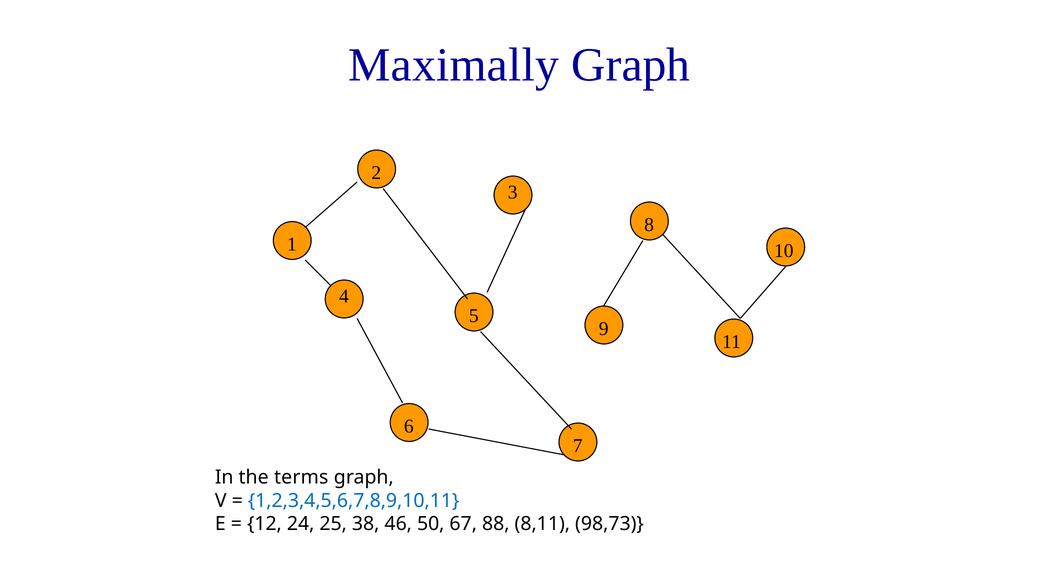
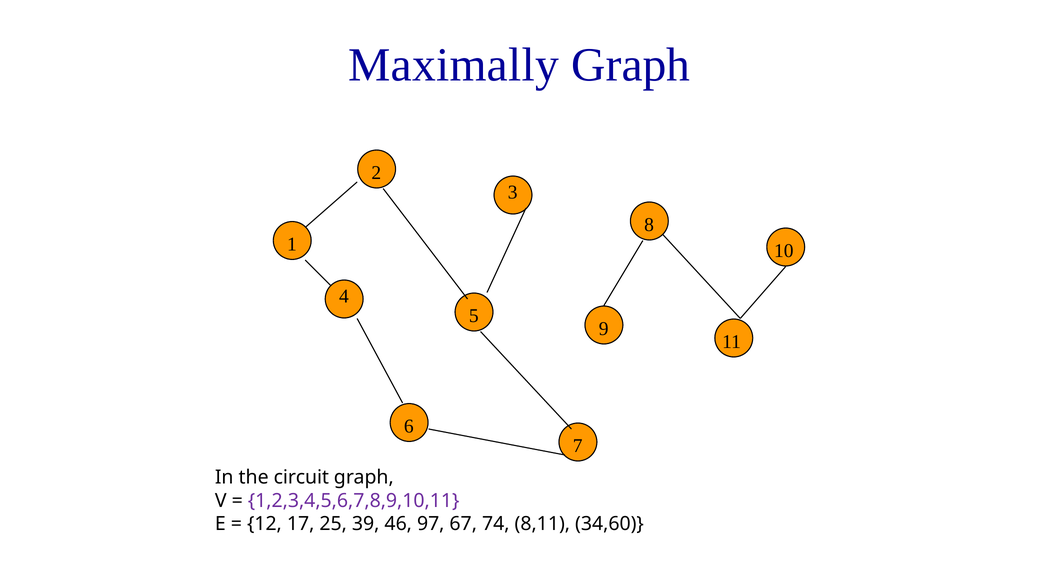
terms: terms -> circuit (301, 477)
1,2,3,4,5,6,7,8,9,10,11 colour: blue -> purple (354, 500)
24: 24 -> 17 (301, 523)
38: 38 -> 39 (366, 523)
50: 50 -> 97 (431, 523)
88: 88 -> 74 (496, 523)
98,73: 98,73 -> 34,60 (610, 523)
